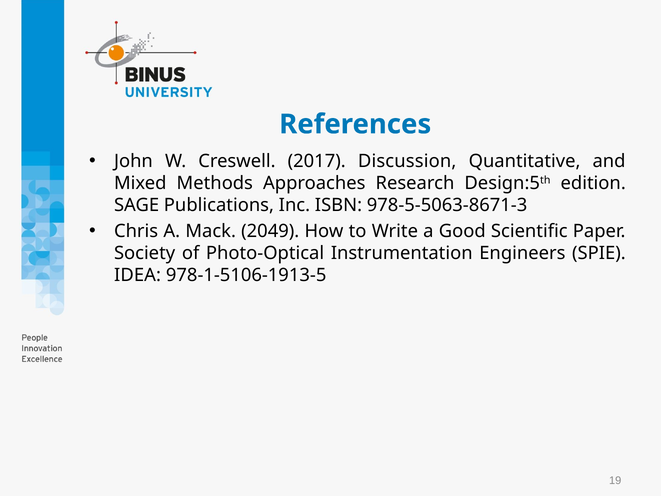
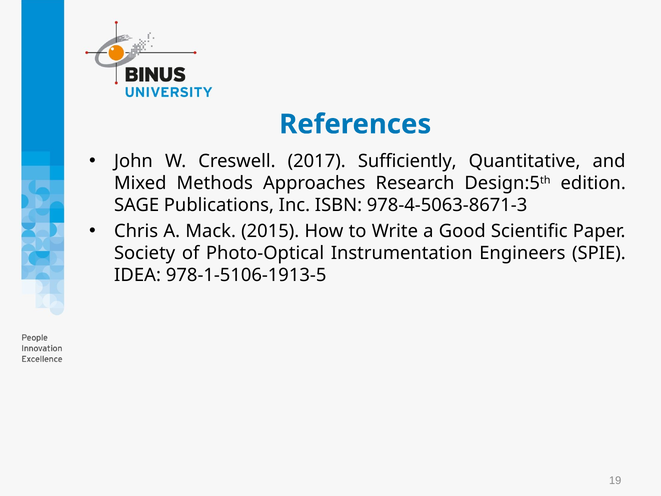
Discussion: Discussion -> Sufficiently (407, 161)
978-5-5063-8671-3: 978-5-5063-8671-3 -> 978-4-5063-8671-3 (447, 205)
2049: 2049 -> 2015 (270, 231)
